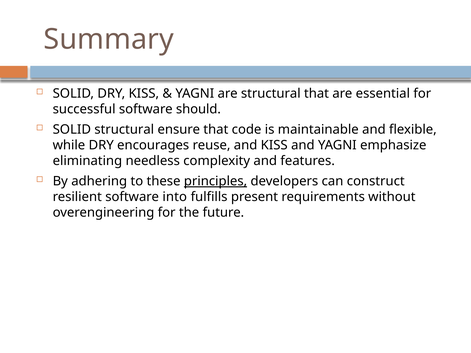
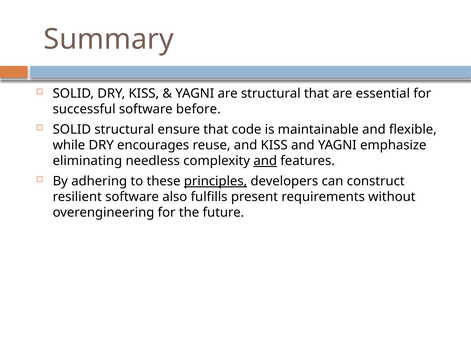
should: should -> before (198, 109)
and underline: none -> present (265, 161)
into: into -> also (175, 197)
